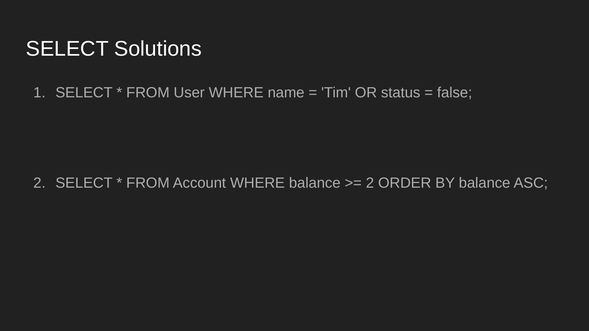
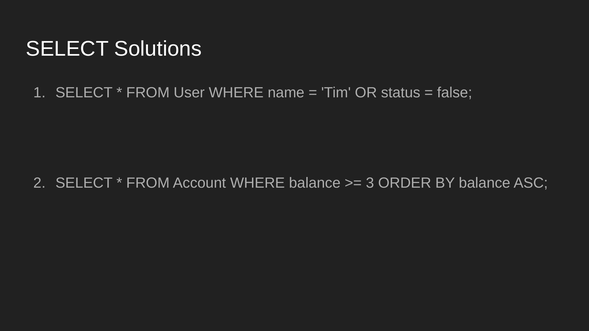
2: 2 -> 3 (370, 183)
